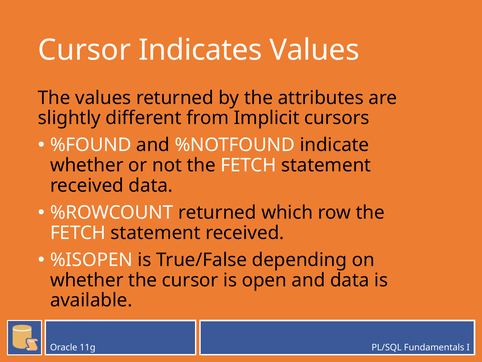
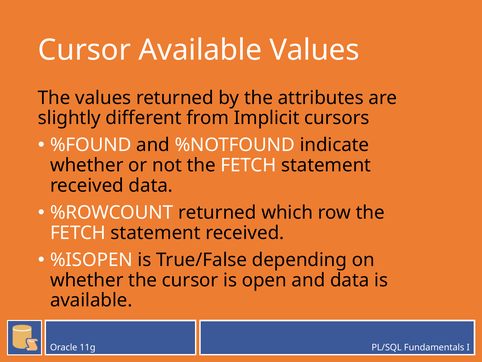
Cursor Indicates: Indicates -> Available (200, 50)
